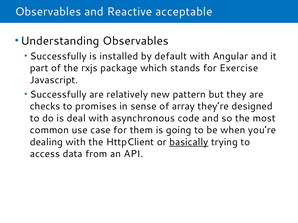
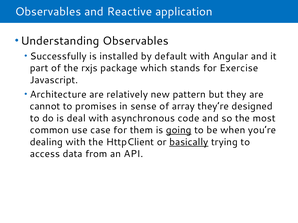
acceptable: acceptable -> application (184, 12)
Successfully: Successfully -> Architecture (58, 95)
checks: checks -> cannot (45, 107)
going underline: none -> present (179, 130)
